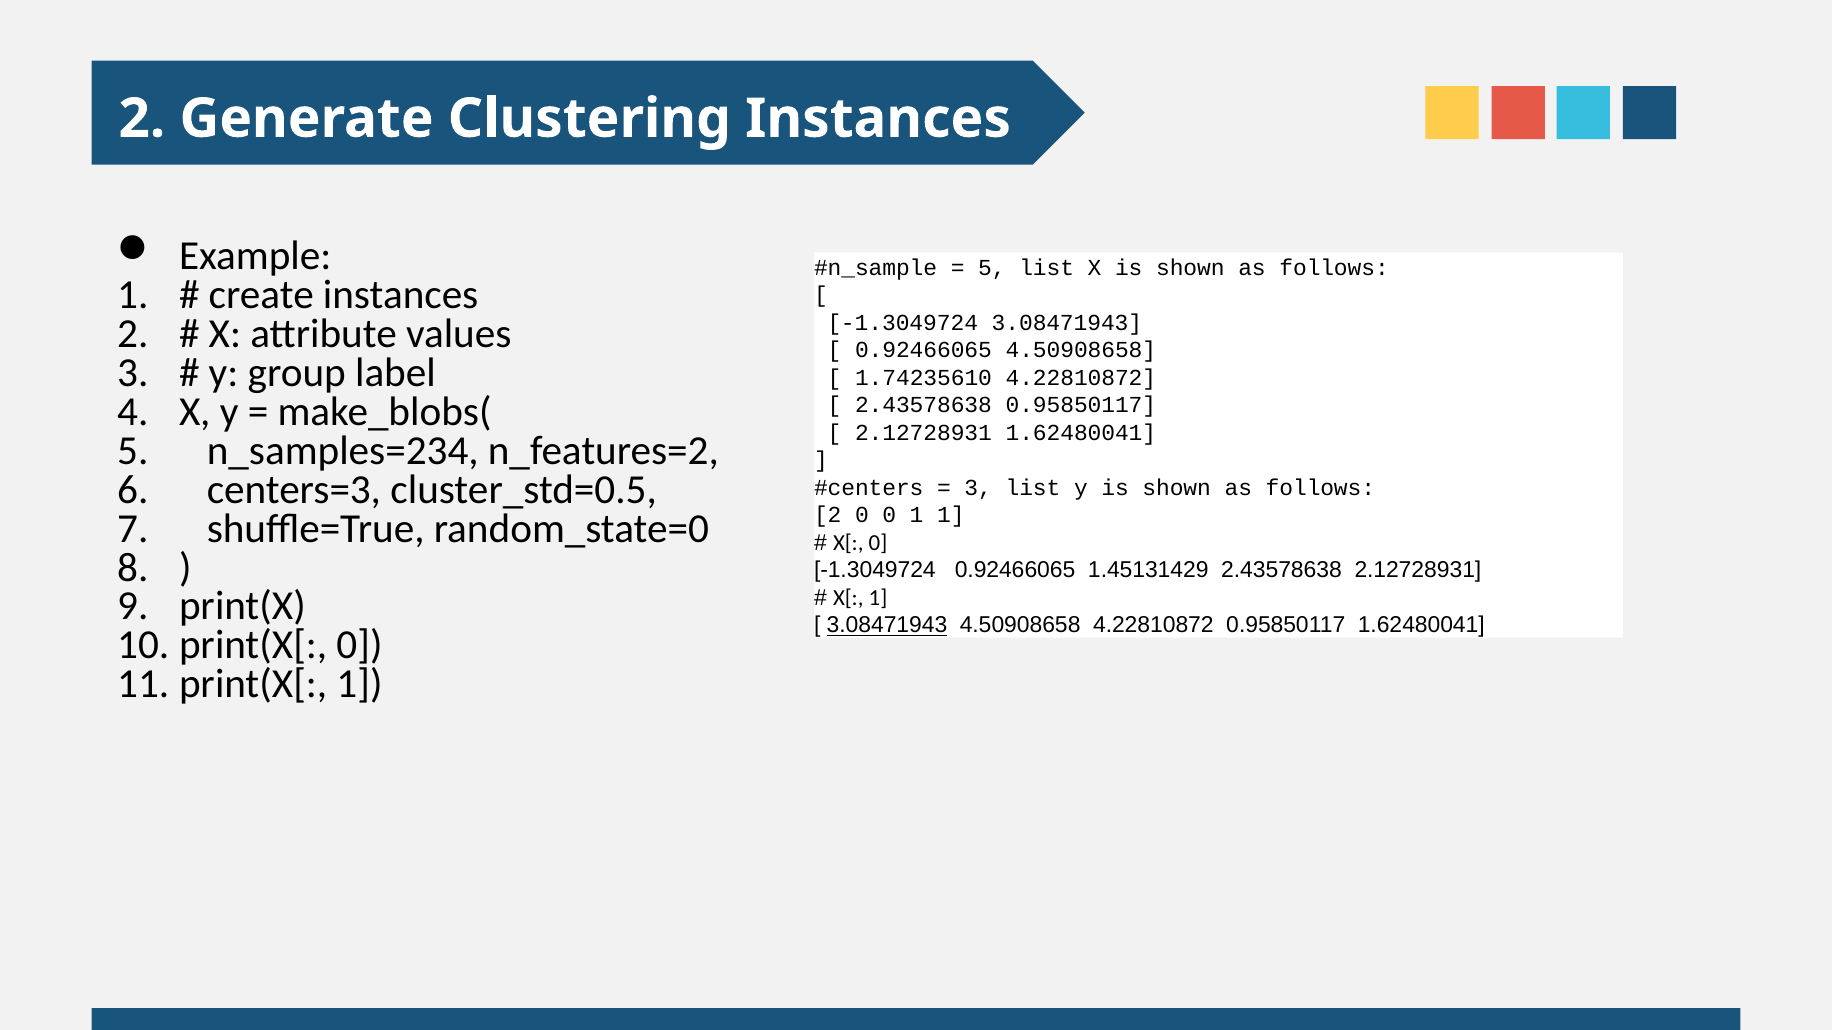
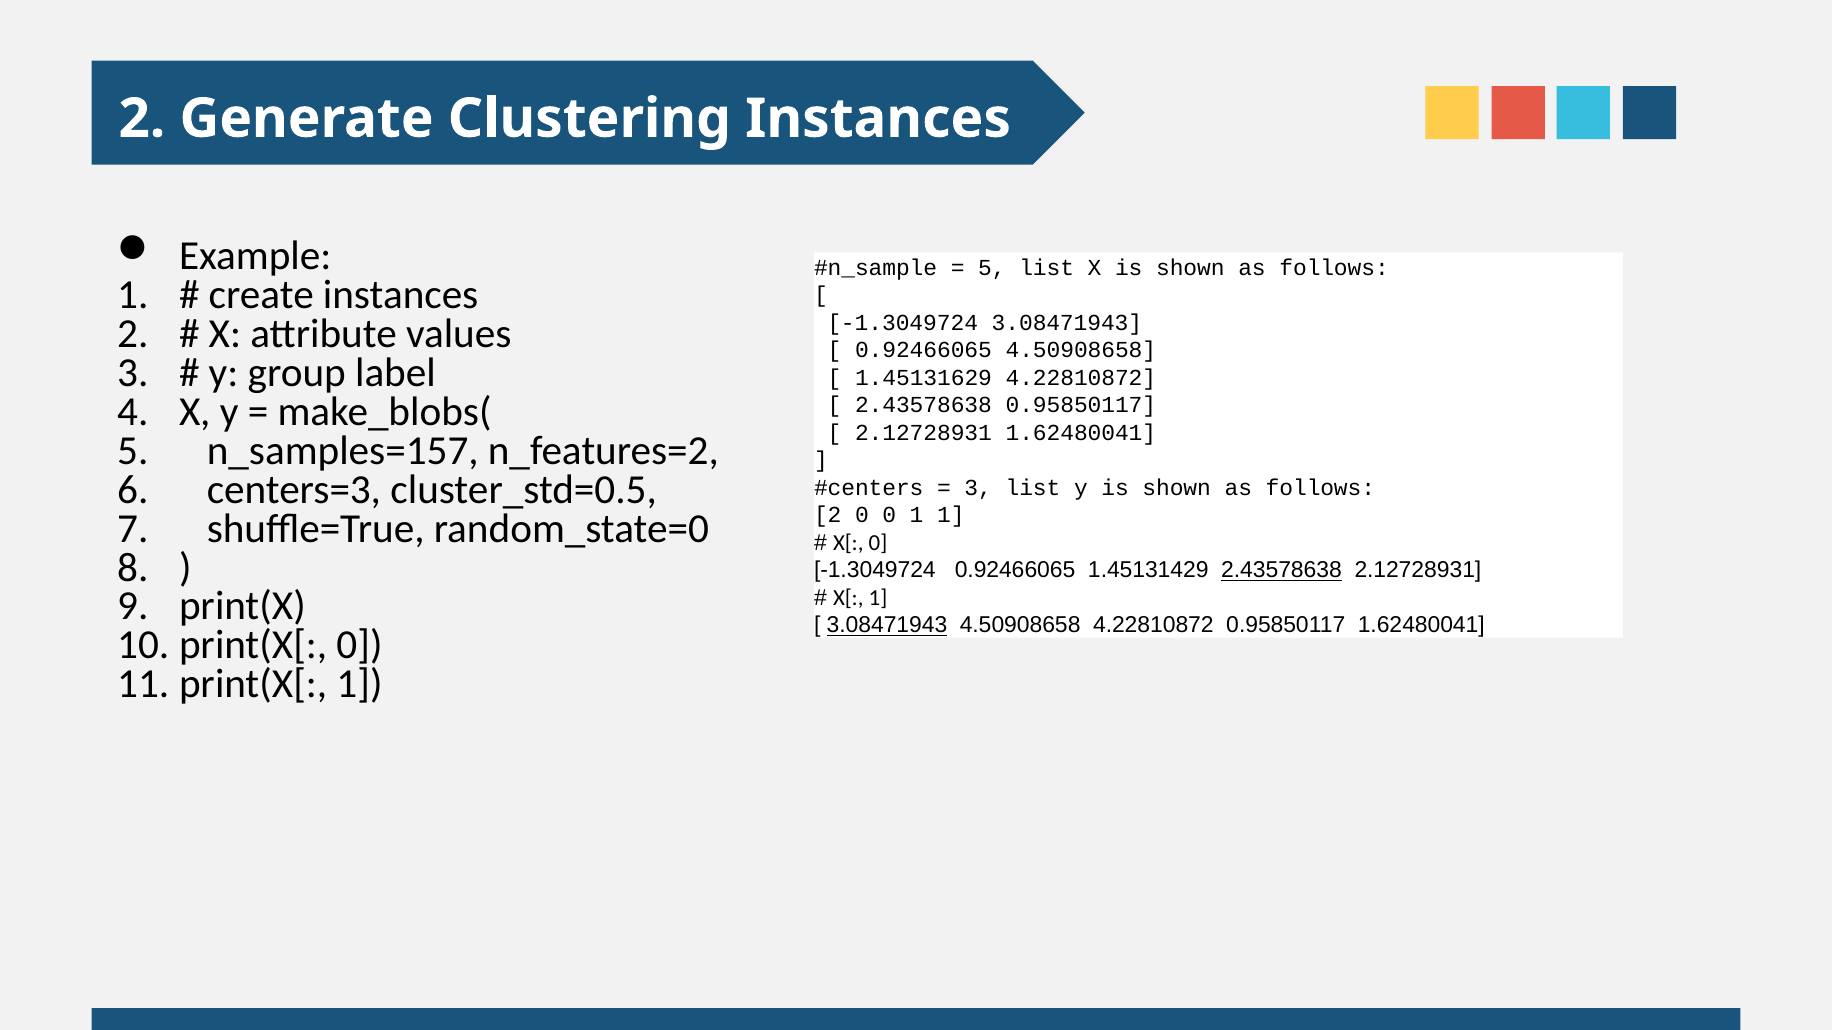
1.74235610: 1.74235610 -> 1.45131629 (923, 378)
n_samples=234: n_samples=234 -> n_samples=157 (343, 451)
2.43578638 underline: none -> present (1281, 571)
